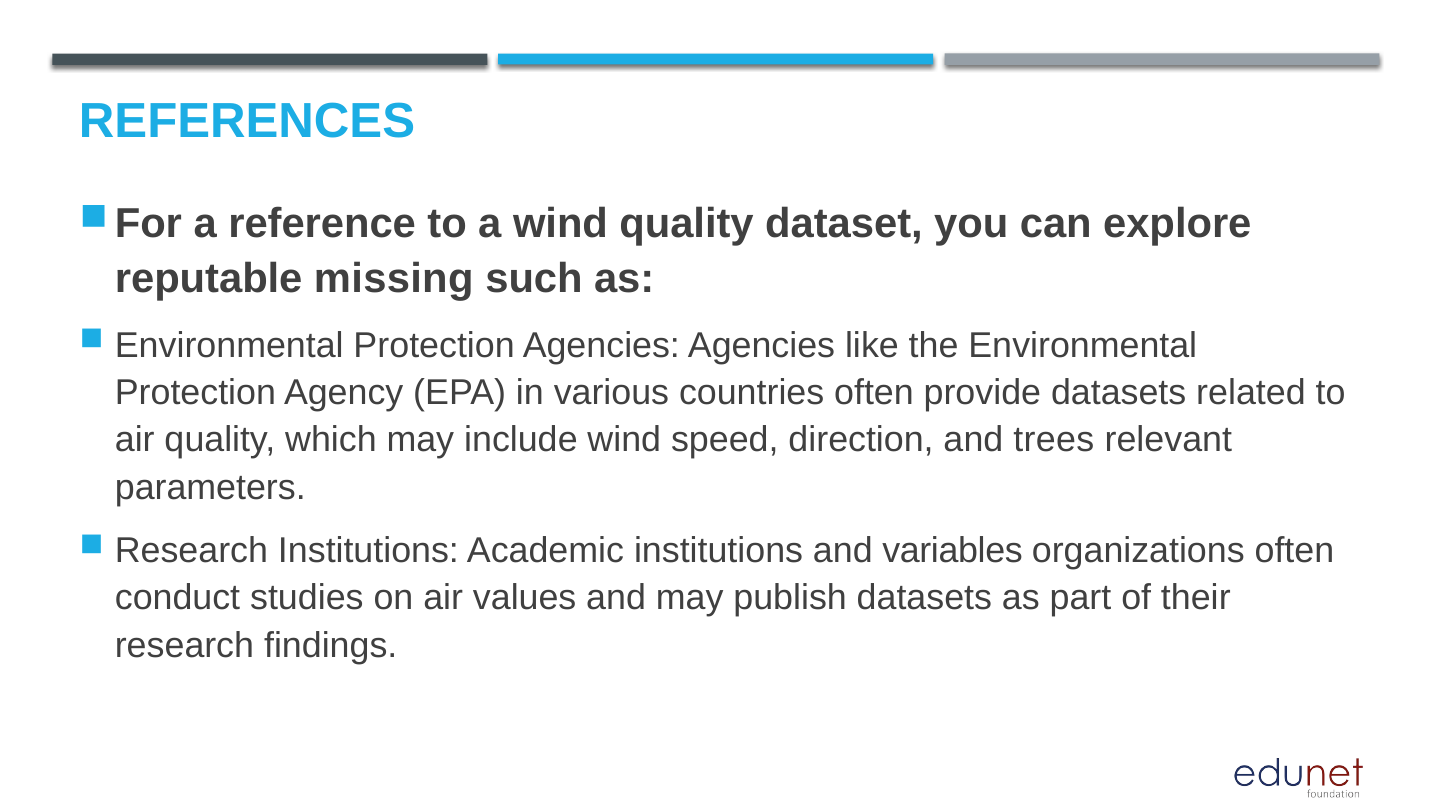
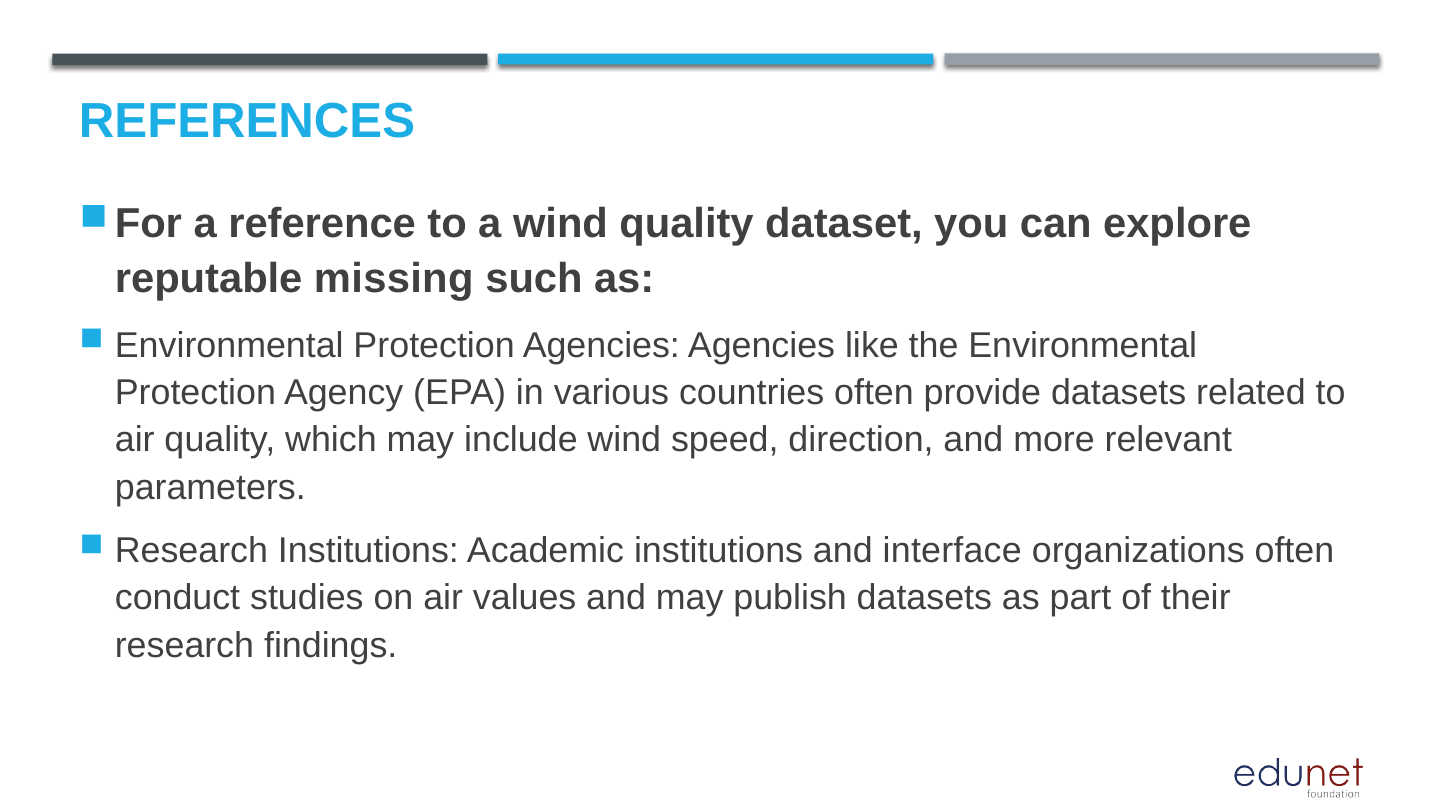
trees: trees -> more (1054, 440)
variables: variables -> interface (952, 550)
